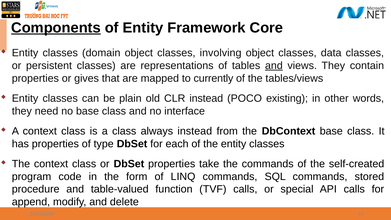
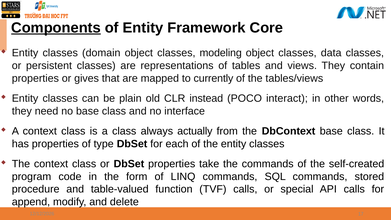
involving: involving -> modeling (221, 53)
and underline: present -> none (274, 66)
existing: existing -> interact (287, 98)
always instead: instead -> actually (195, 131)
